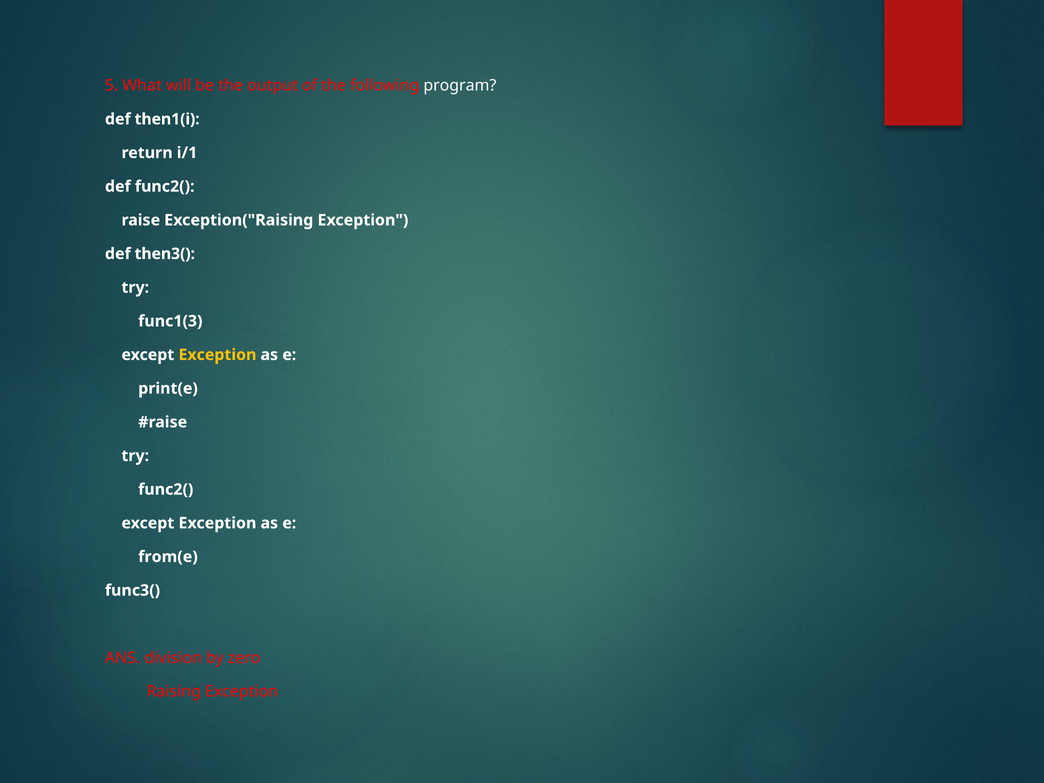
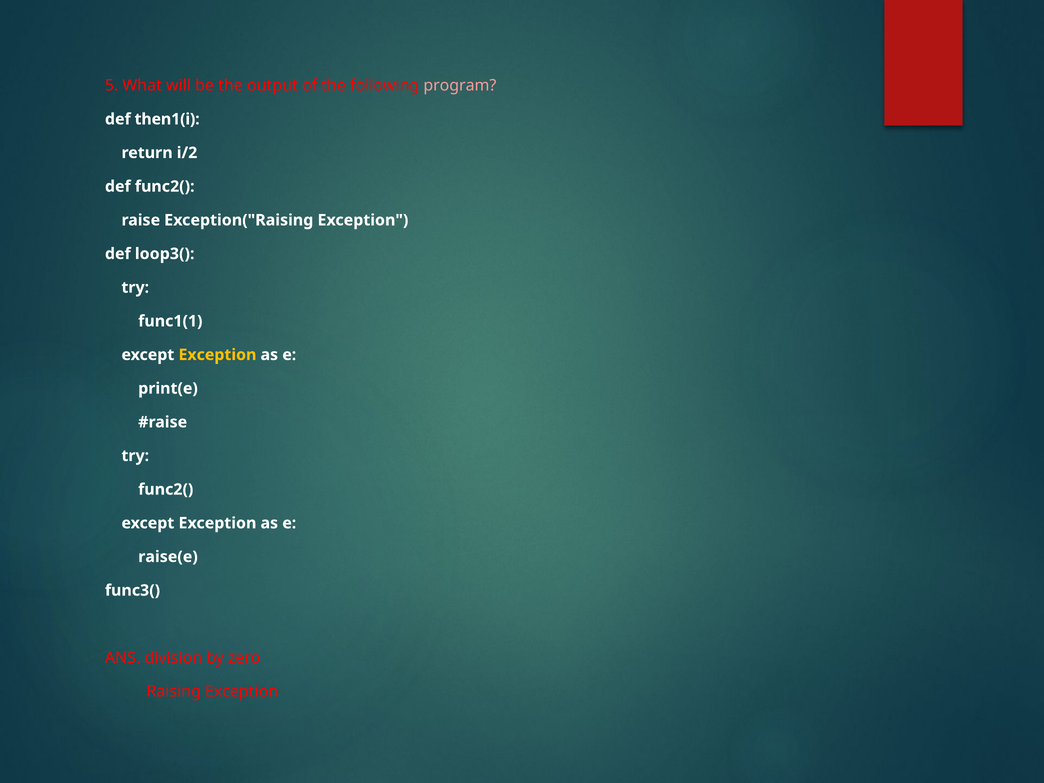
program colour: white -> pink (460, 85)
i/1: i/1 -> i/2 (187, 153)
then3(: then3( -> loop3( (165, 254)
func1(3: func1(3 -> func1(1 (170, 321)
from(e: from(e -> raise(e (168, 557)
